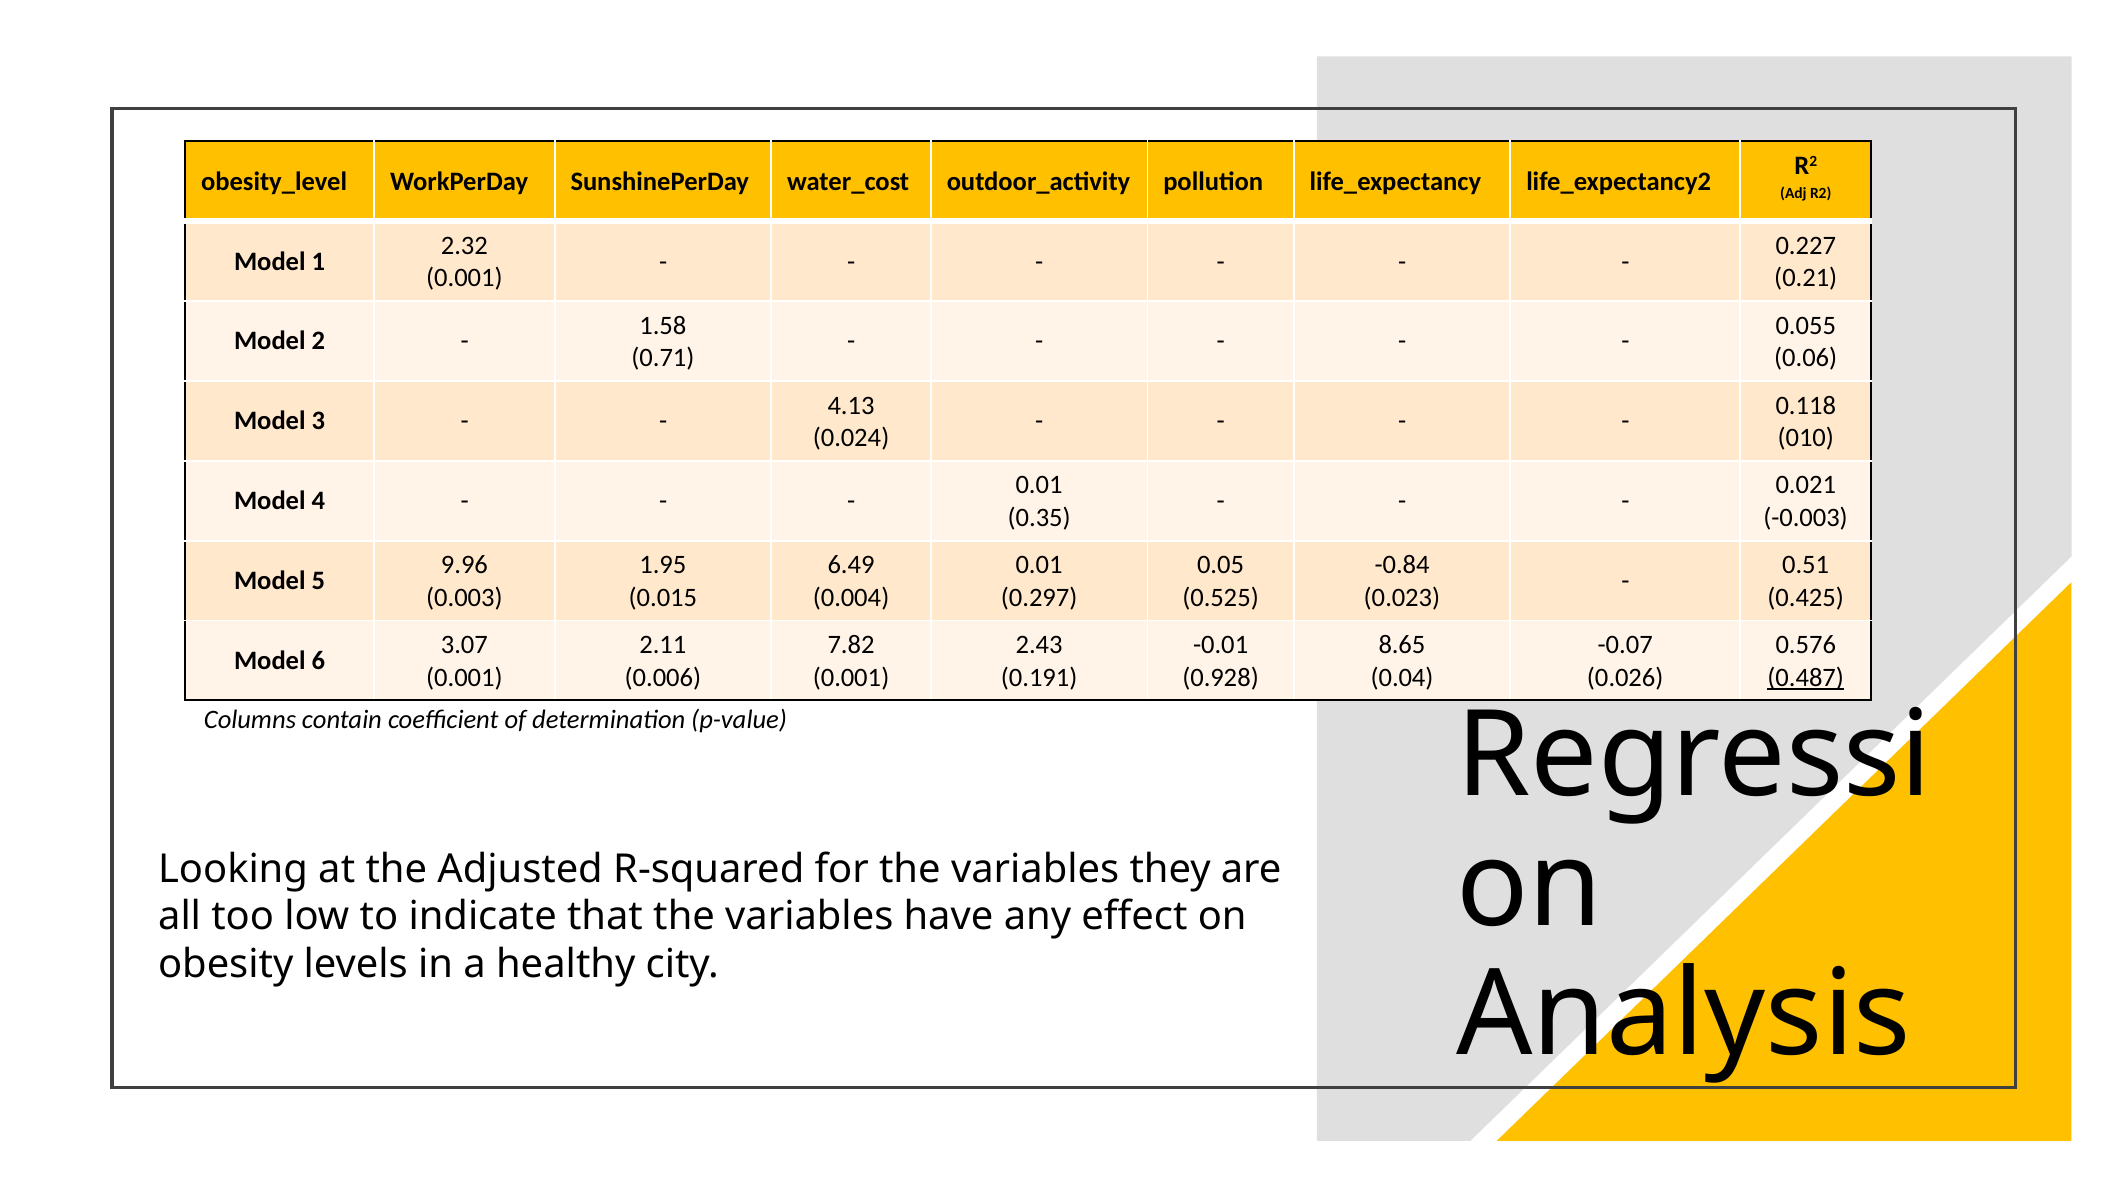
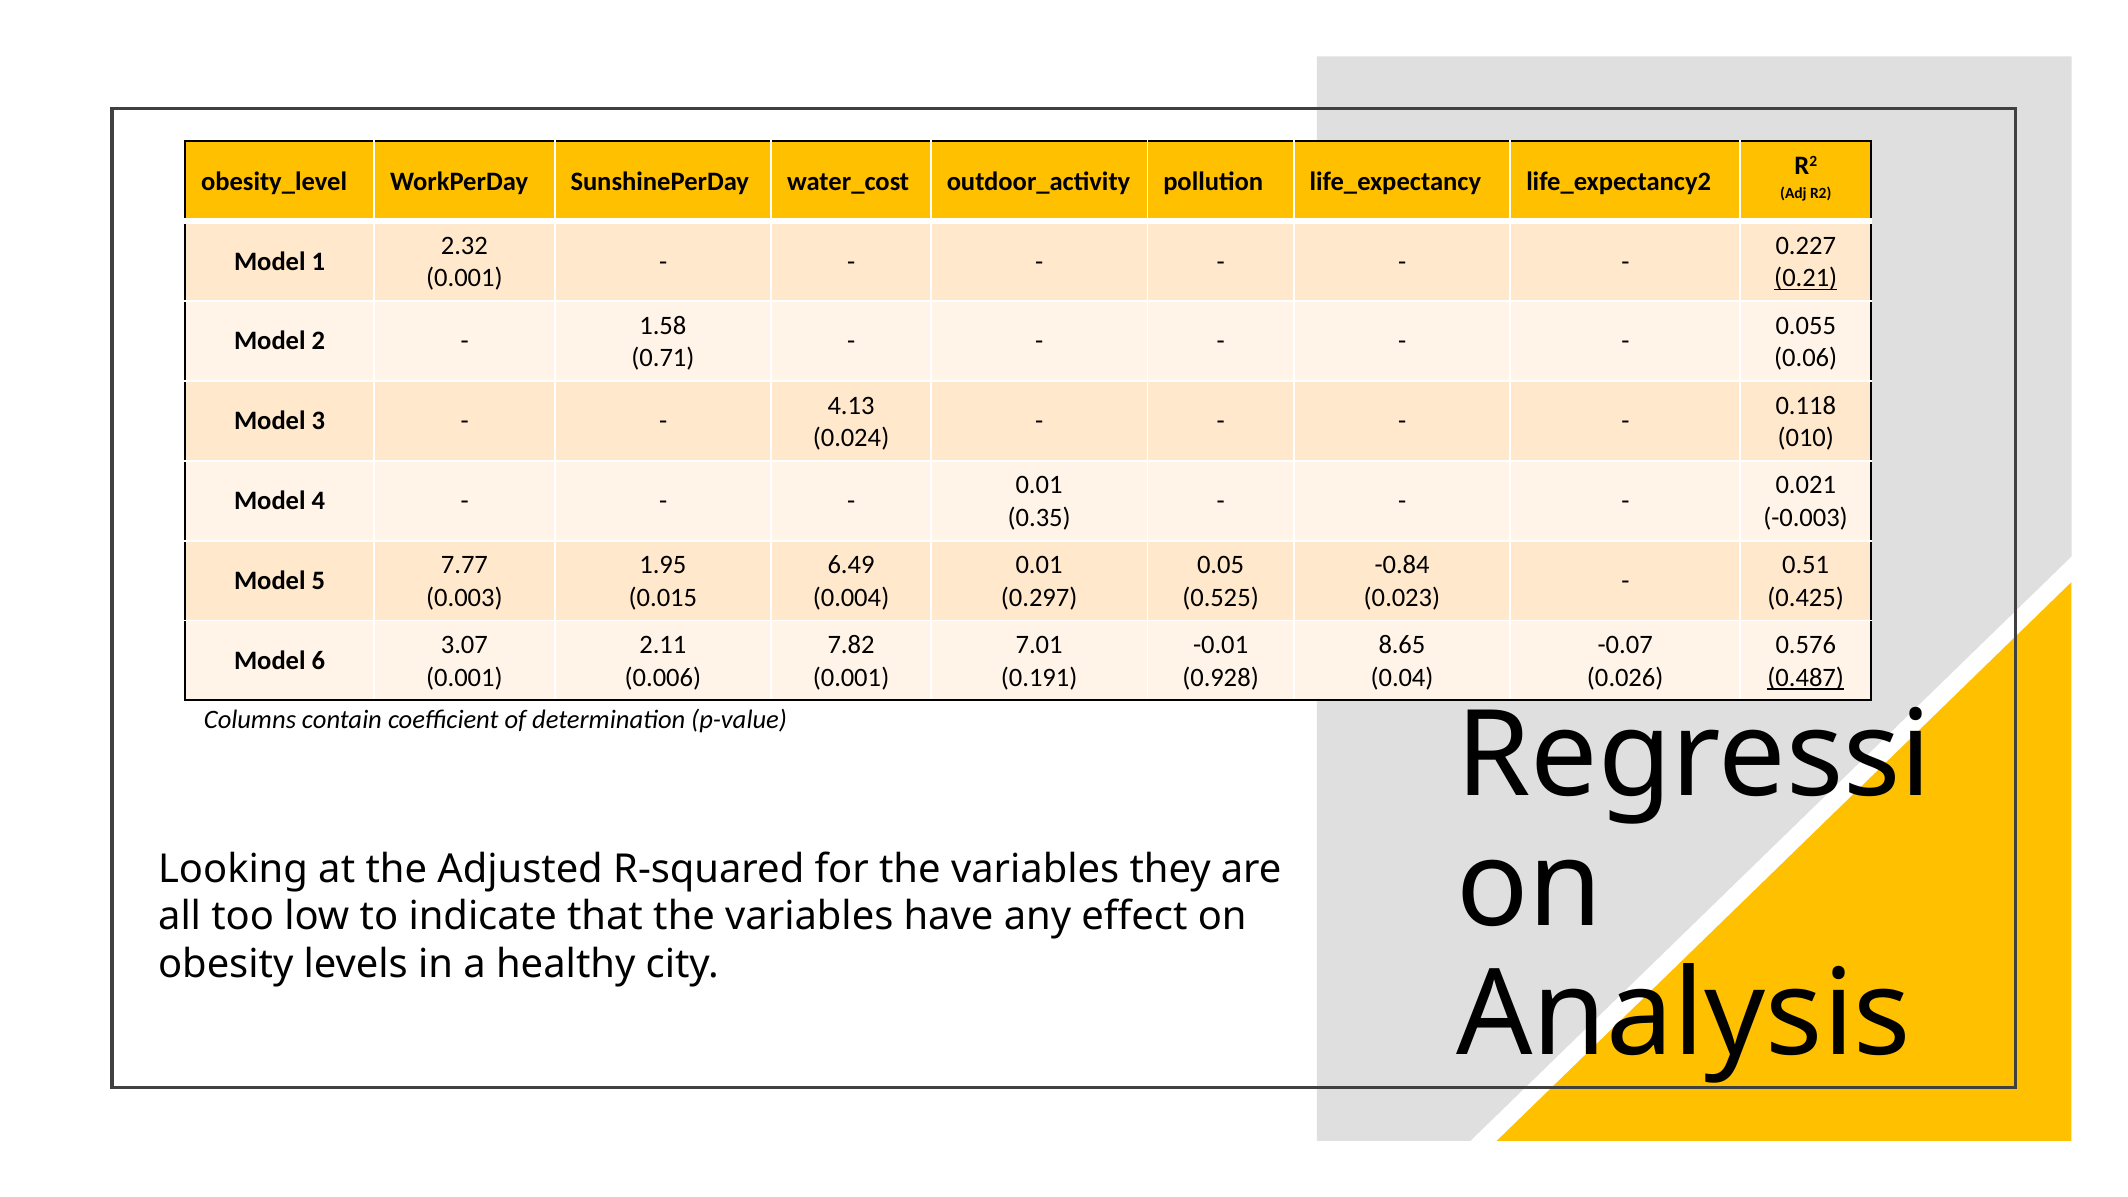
0.21 underline: none -> present (1806, 278)
9.96: 9.96 -> 7.77 (464, 565)
2.43: 2.43 -> 7.01 (1039, 645)
